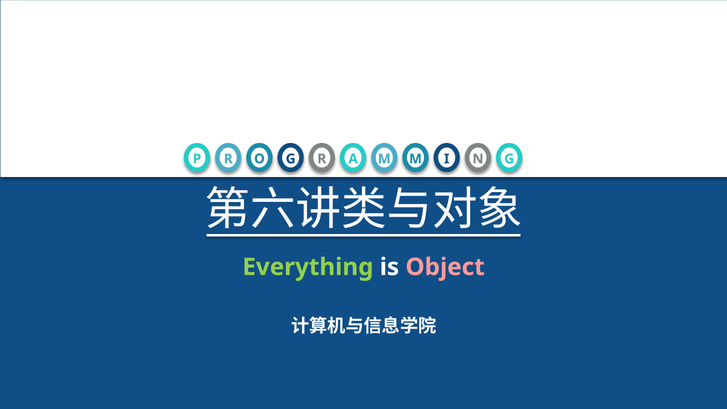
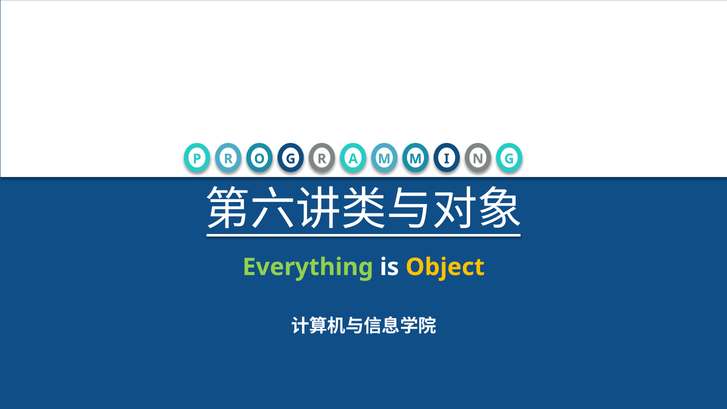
Object colour: pink -> yellow (445, 267)
